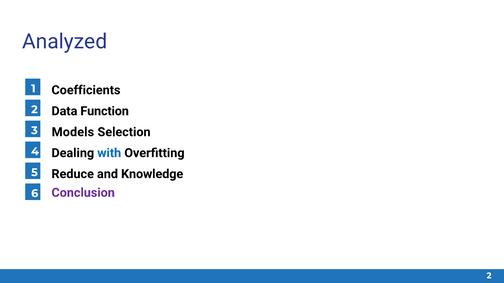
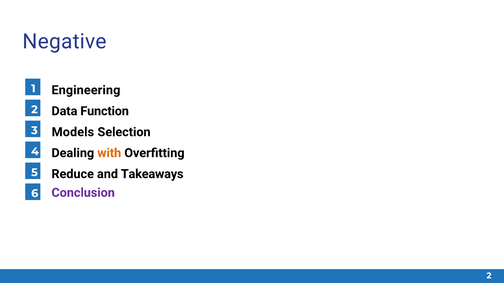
Analyzed: Analyzed -> Negative (65, 42)
Coefficients: Coefficients -> Engineering (86, 90)
with colour: blue -> orange (109, 153)
Knowledge: Knowledge -> Takeaways (152, 174)
